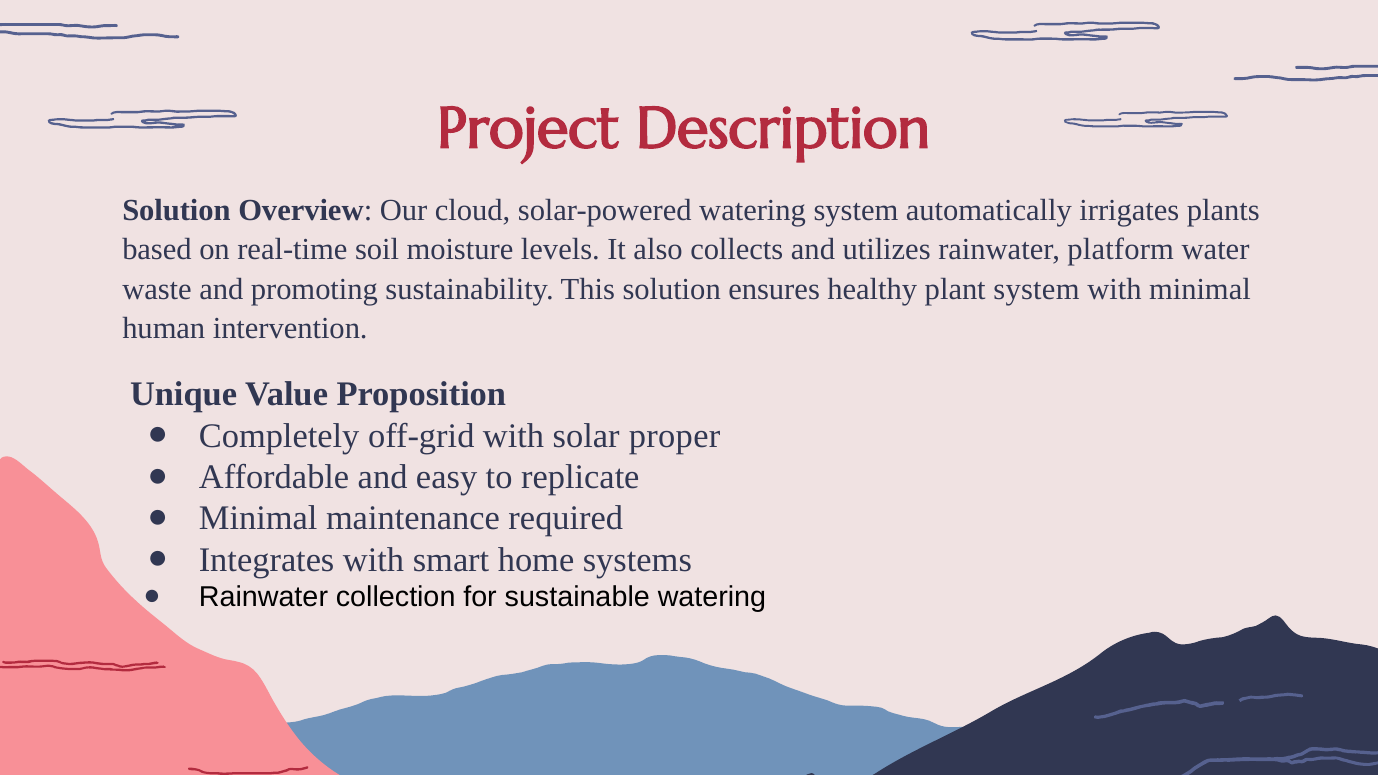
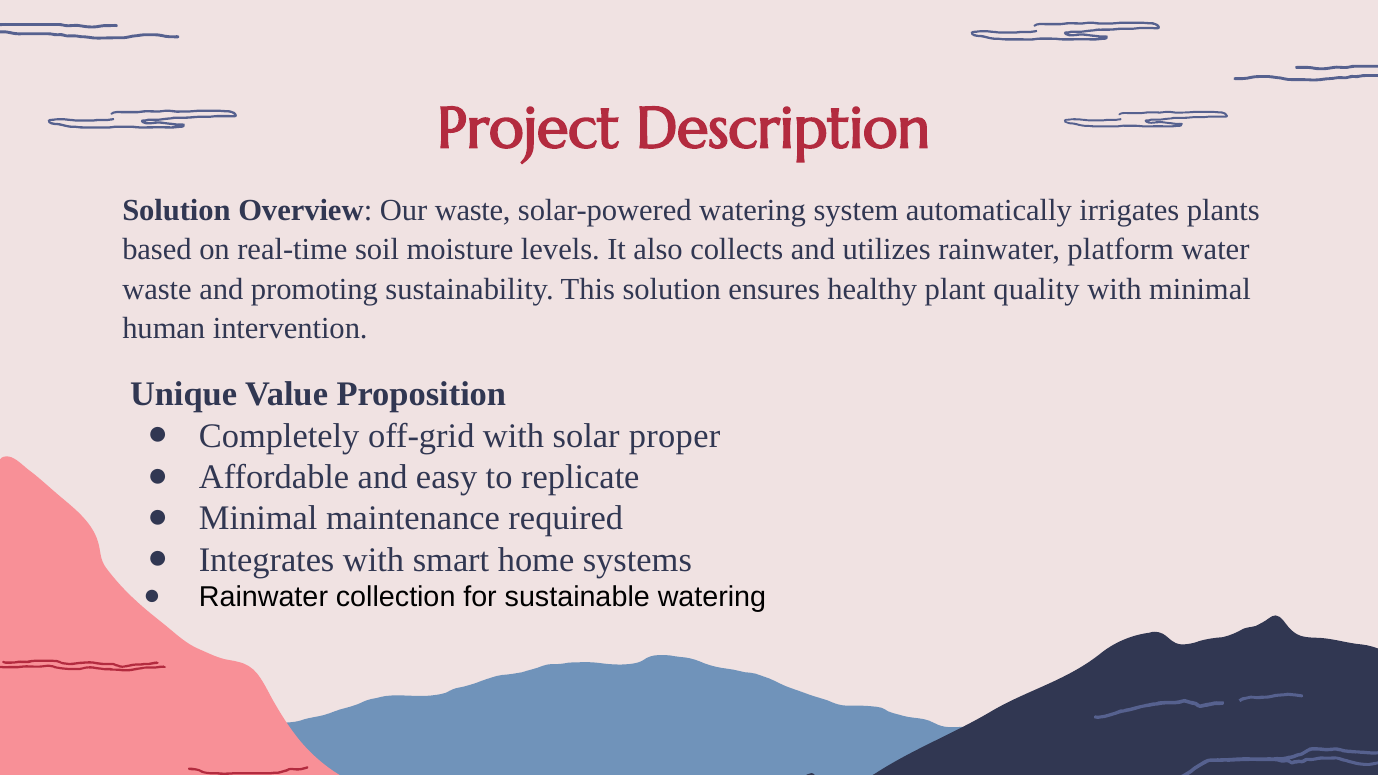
Our cloud: cloud -> waste (473, 210)
plant system: system -> quality (1036, 289)
